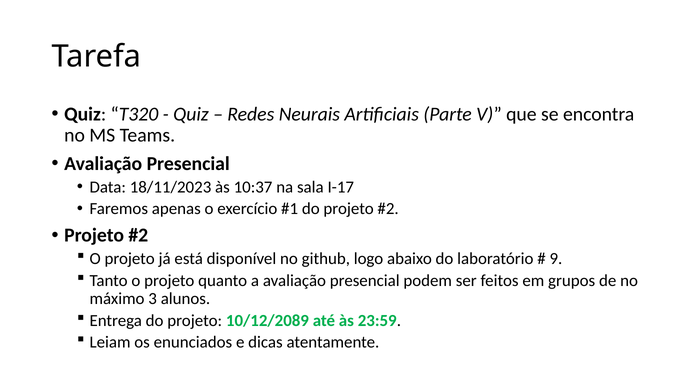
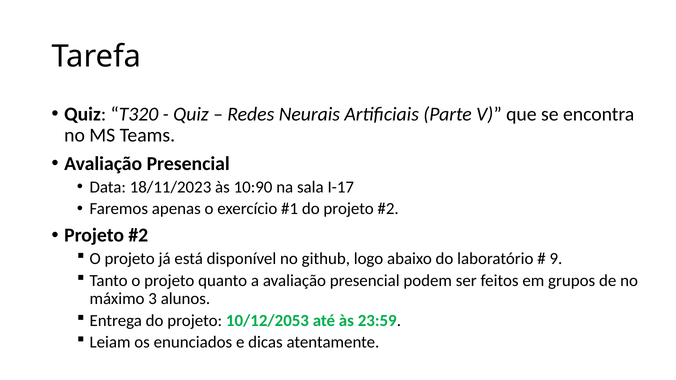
10:37: 10:37 -> 10:90 (253, 187)
10/12/2089: 10/12/2089 -> 10/12/2053 (267, 321)
